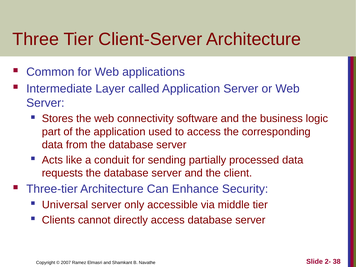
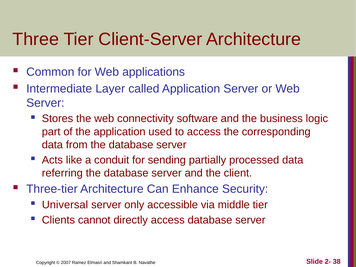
requests: requests -> referring (62, 173)
